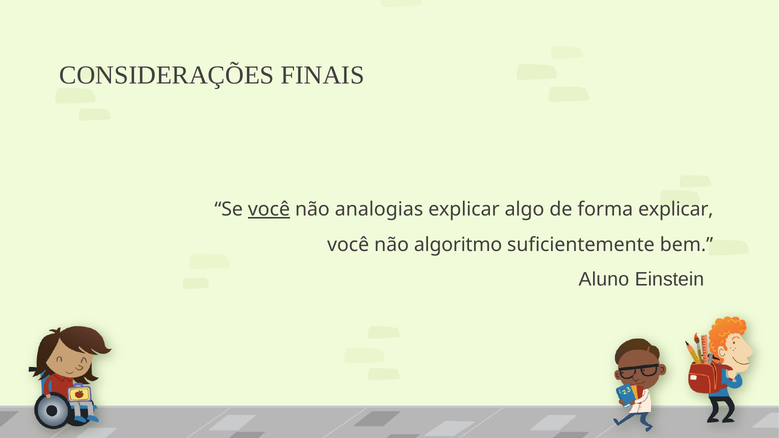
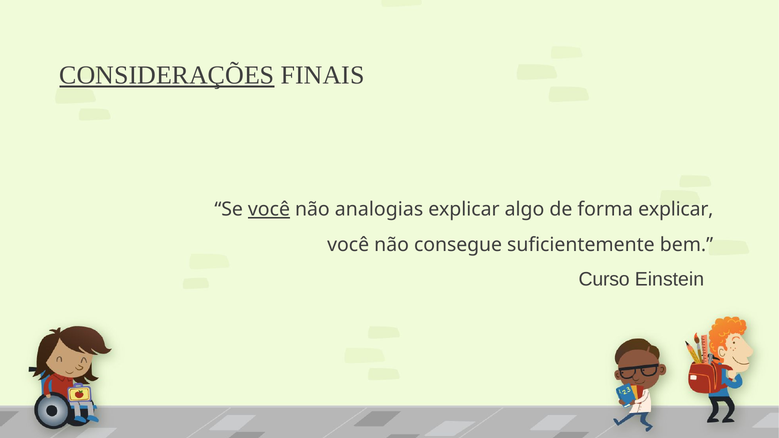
CONSIDERAÇÕES underline: none -> present (167, 75)
algoritmo: algoritmo -> consegue (458, 245)
Aluno: Aluno -> Curso (604, 280)
